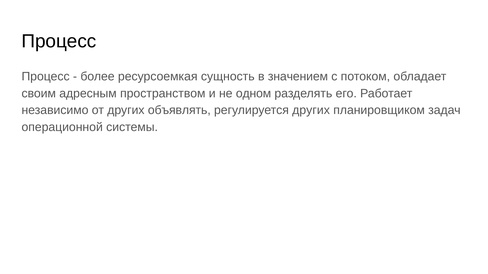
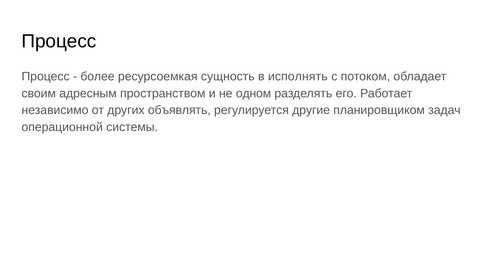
значением: значением -> исполнять (298, 77)
регулируется других: других -> другие (311, 110)
